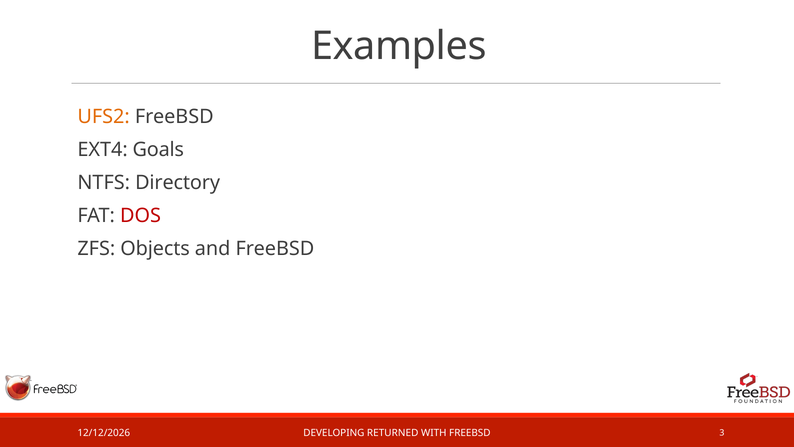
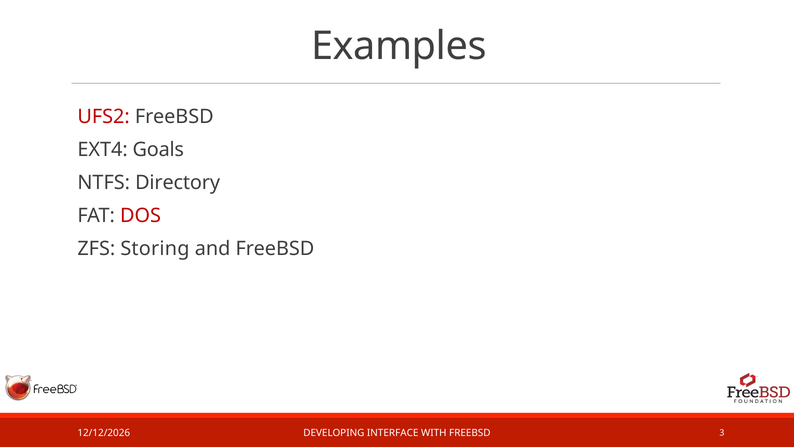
UFS2 colour: orange -> red (104, 117)
Objects: Objects -> Storing (155, 249)
RETURNED: RETURNED -> INTERFACE (393, 432)
